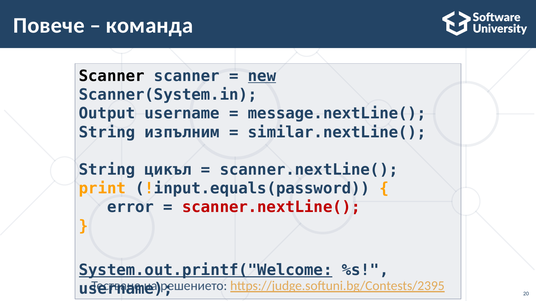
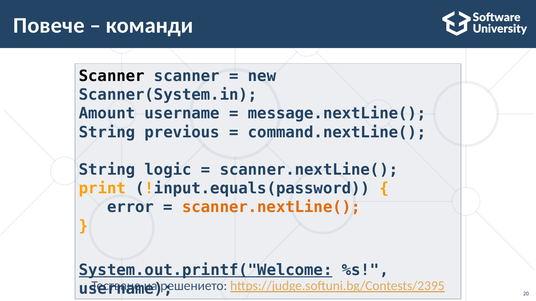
команда: команда -> команди (150, 25)
new underline: present -> none (262, 76)
Output: Output -> Amount (107, 114)
изпълним: изпълним -> previous (182, 132)
similar.nextLine(: similar.nextLine( -> command.nextLine( (337, 132)
цикъл: цикъл -> logic (168, 170)
scanner.nextLine( colour: red -> orange (271, 208)
